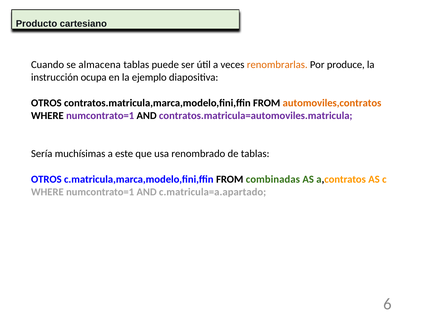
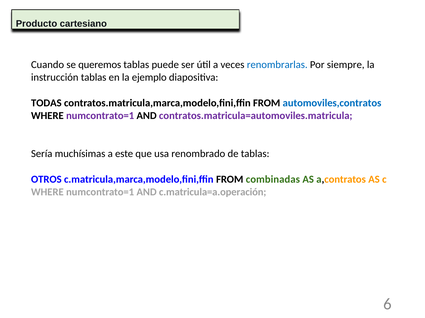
almacena: almacena -> queremos (100, 65)
renombrarlas colour: orange -> blue (277, 65)
produce: produce -> siempre (346, 65)
instrucción ocupa: ocupa -> tablas (94, 78)
OTROS: OTROS -> TODAS (46, 103)
automoviles,contratos colour: orange -> blue (332, 103)
c.matricula=a.apartado: c.matricula=a.apartado -> c.matricula=a.operación (213, 192)
